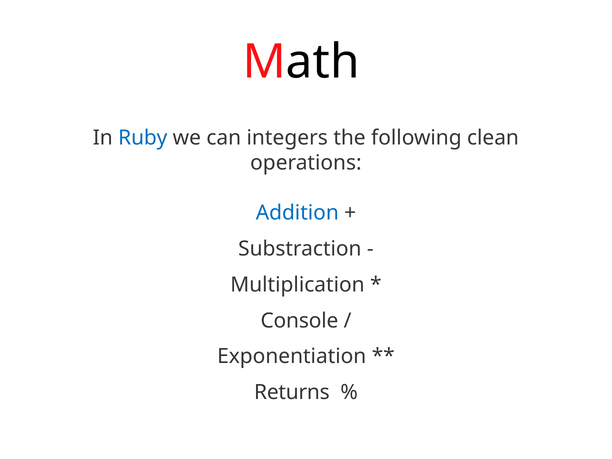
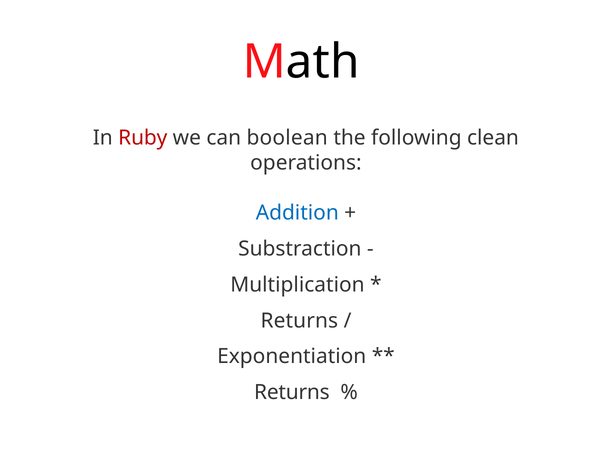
Ruby colour: blue -> red (143, 138)
integers: integers -> boolean (287, 138)
Console: Console -> Returns (299, 321)
